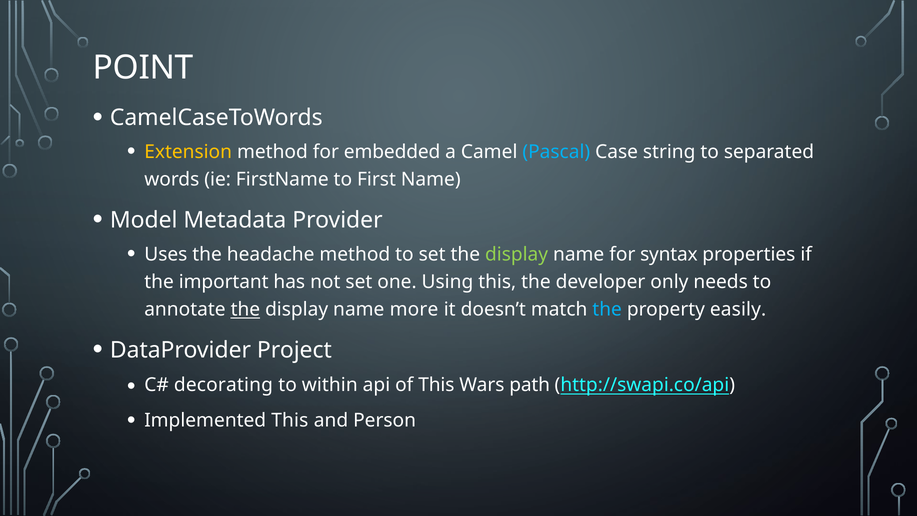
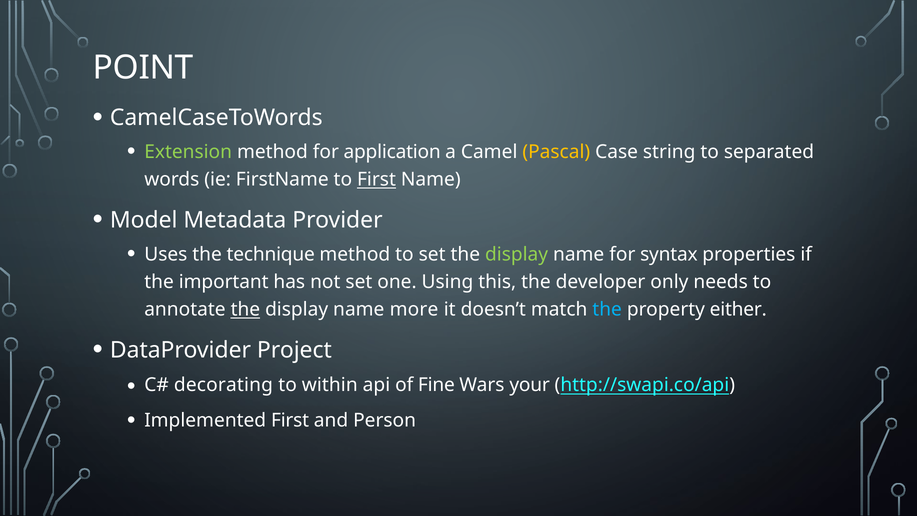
Extension colour: yellow -> light green (188, 152)
embedded: embedded -> application (392, 152)
Pascal colour: light blue -> yellow (556, 152)
First underline: none -> present (376, 180)
headache: headache -> technique (271, 254)
easily: easily -> either (738, 309)
of This: This -> Fine (436, 385)
path: path -> your (530, 385)
Implemented This: This -> First (290, 420)
